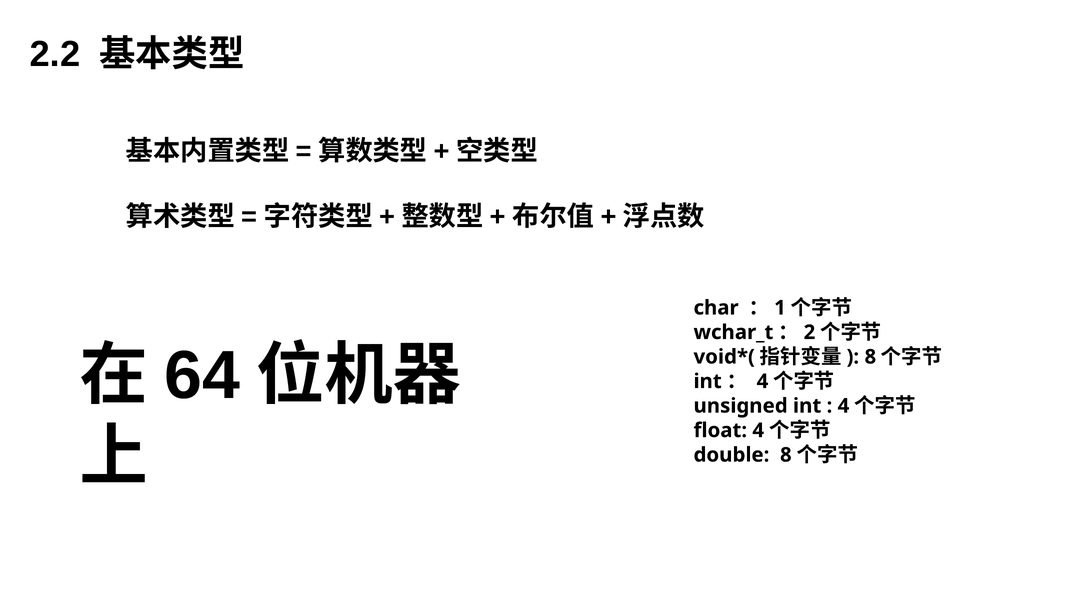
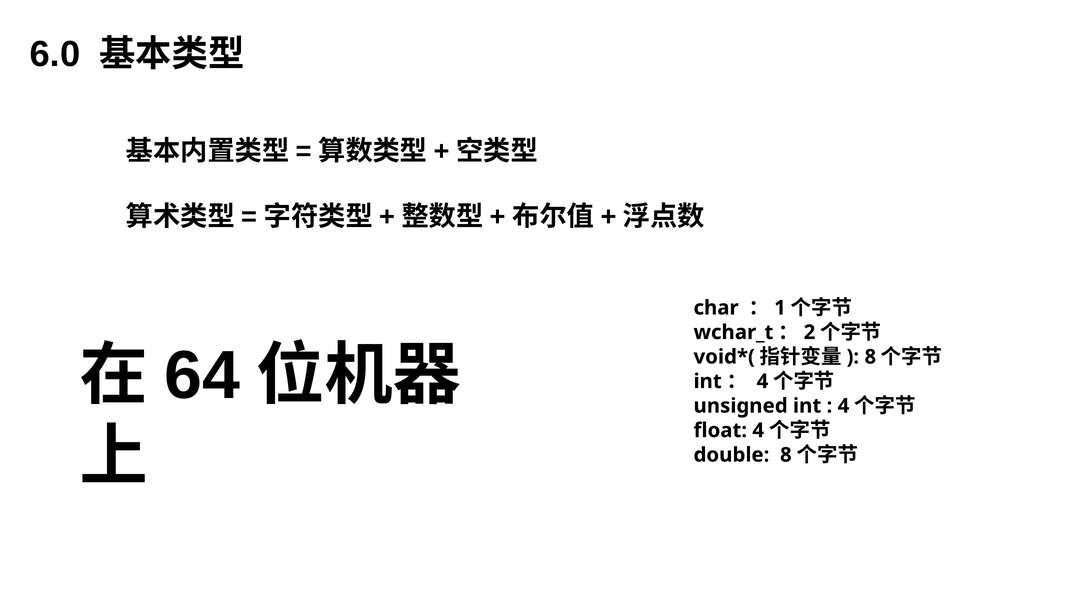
2.2: 2.2 -> 6.0 (55, 54)
